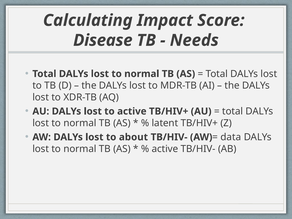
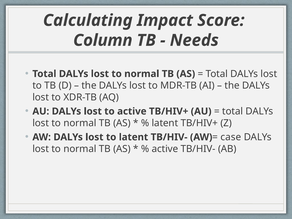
Disease: Disease -> Column (103, 40)
to about: about -> latent (133, 137)
data: data -> case (231, 137)
